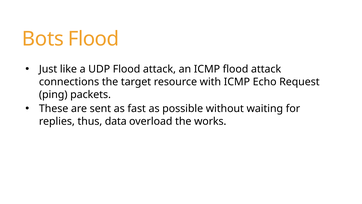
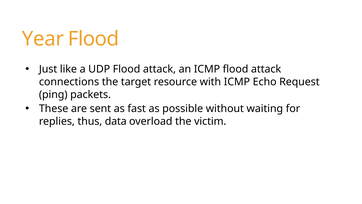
Bots: Bots -> Year (43, 39)
works: works -> victim (210, 121)
